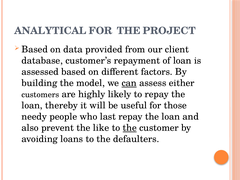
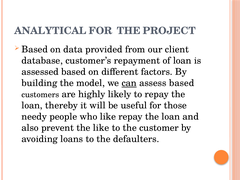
assess either: either -> based (182, 83)
who last: last -> like (108, 117)
the underline: present -> none (130, 128)
